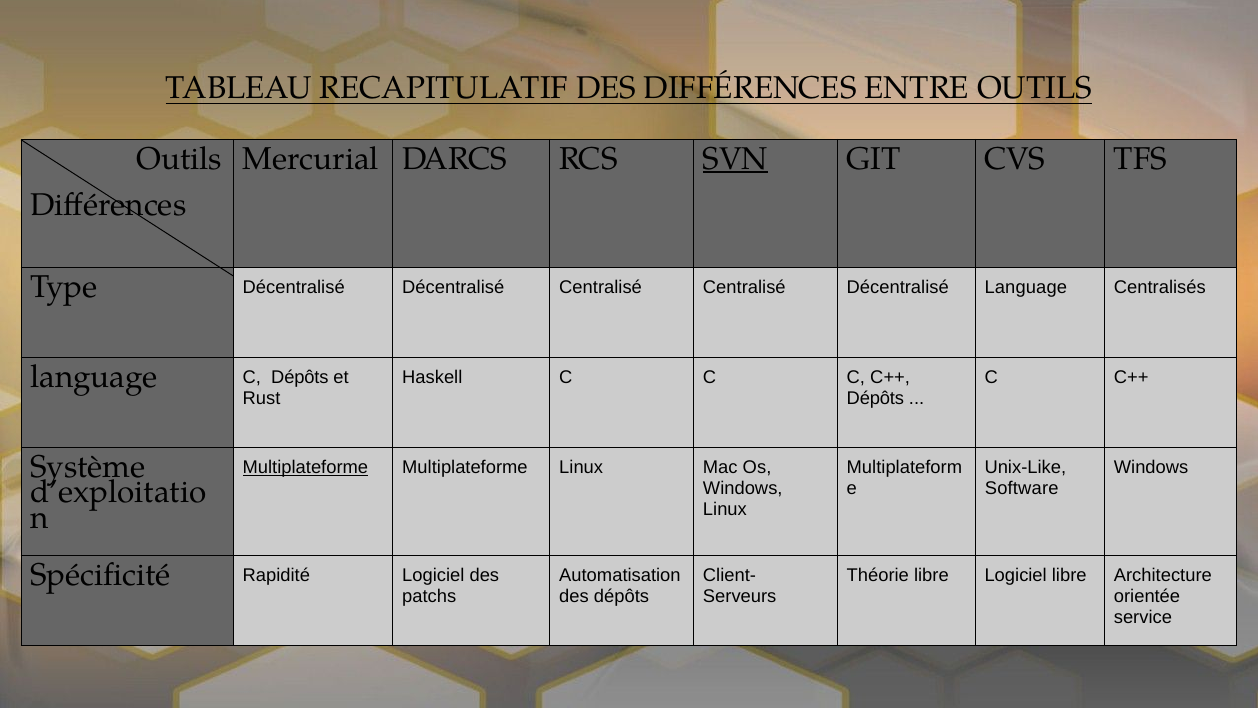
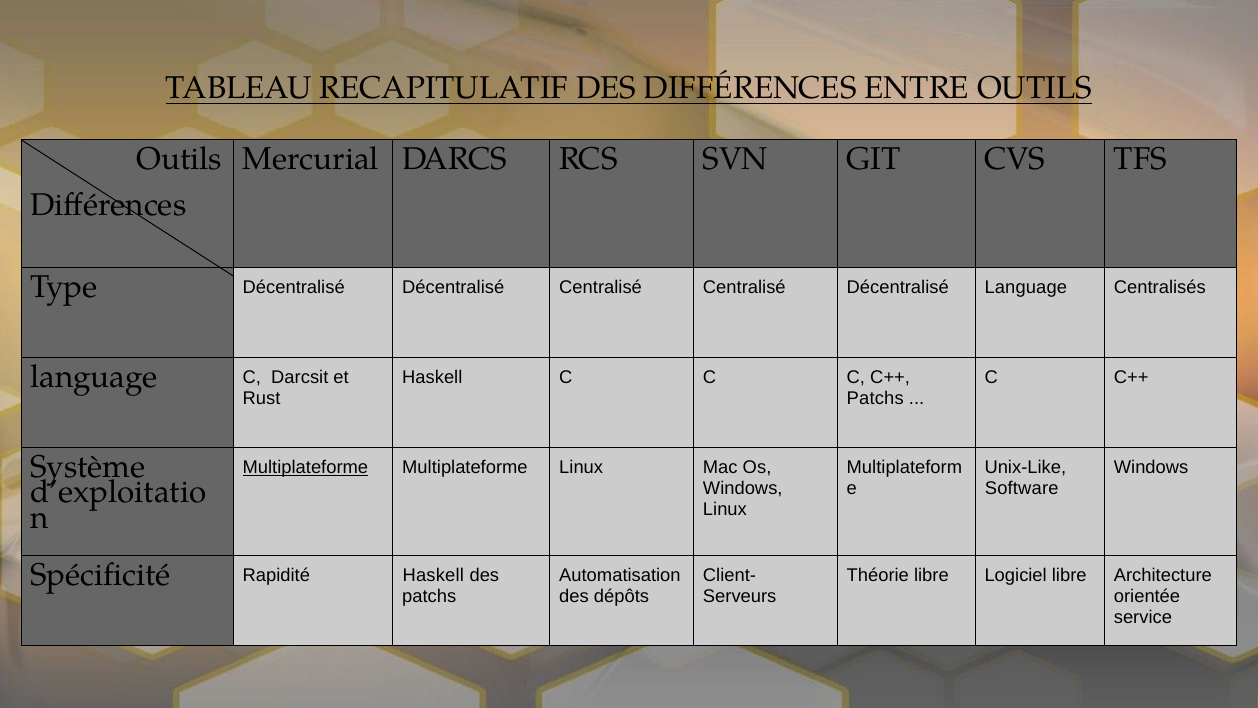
SVN underline: present -> none (735, 159)
C Dépôts: Dépôts -> Darcsit (300, 378)
Dépôts: Dépôts -> Patchs (875, 398)
Rapidité Logiciel: Logiciel -> Haskell (433, 576)
